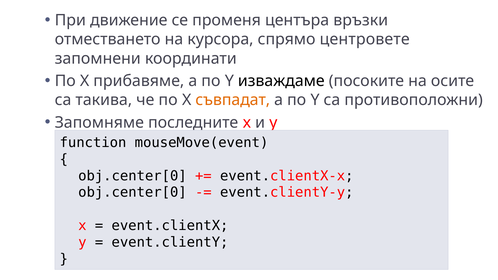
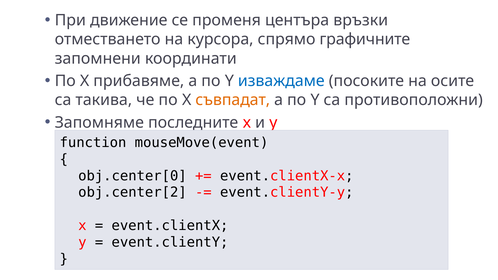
центровете: центровете -> графичните (365, 39)
изваждаме colour: black -> blue (281, 81)
obj.center[0: obj.center[0 -> obj.center[2 (132, 192)
